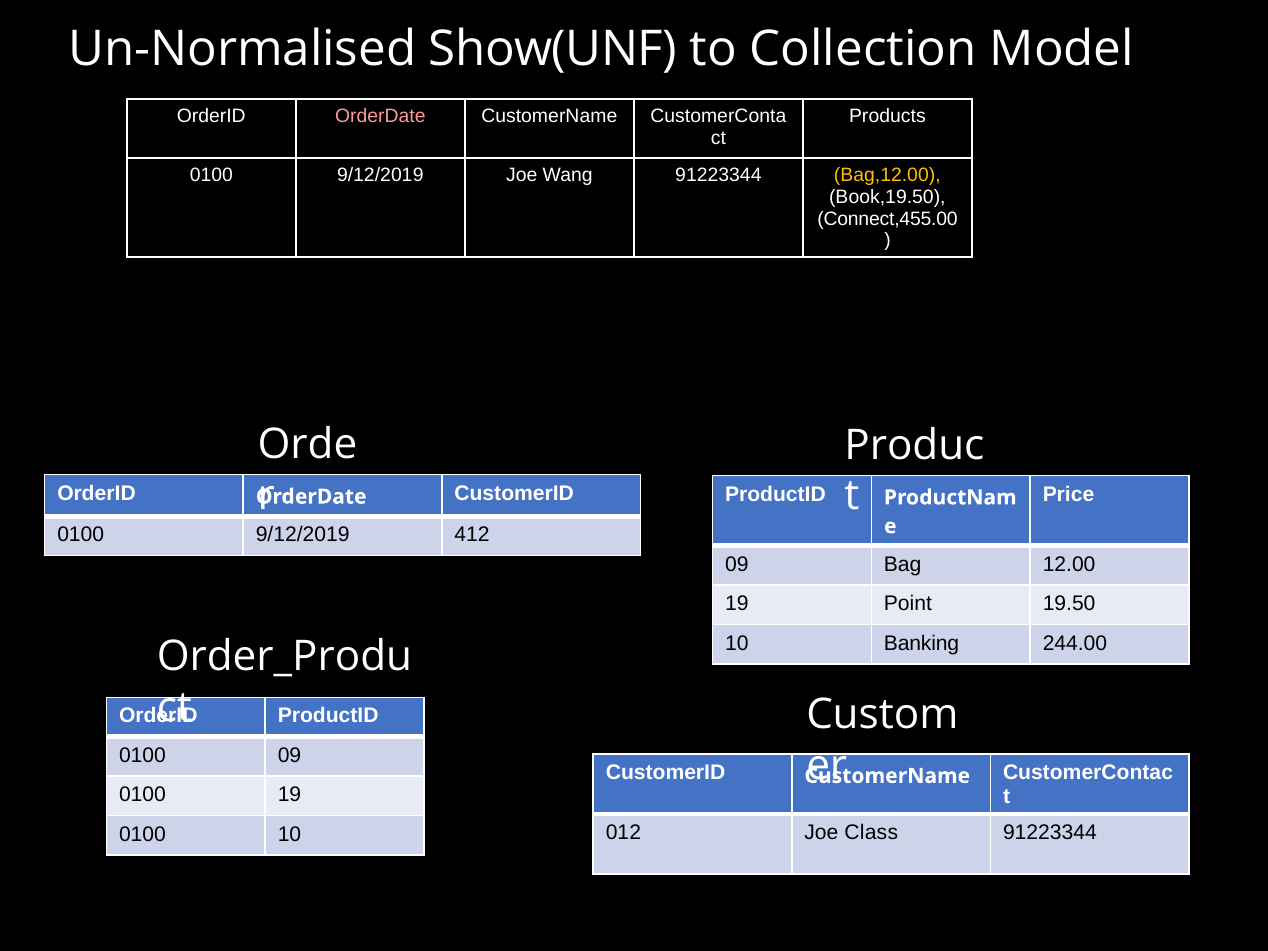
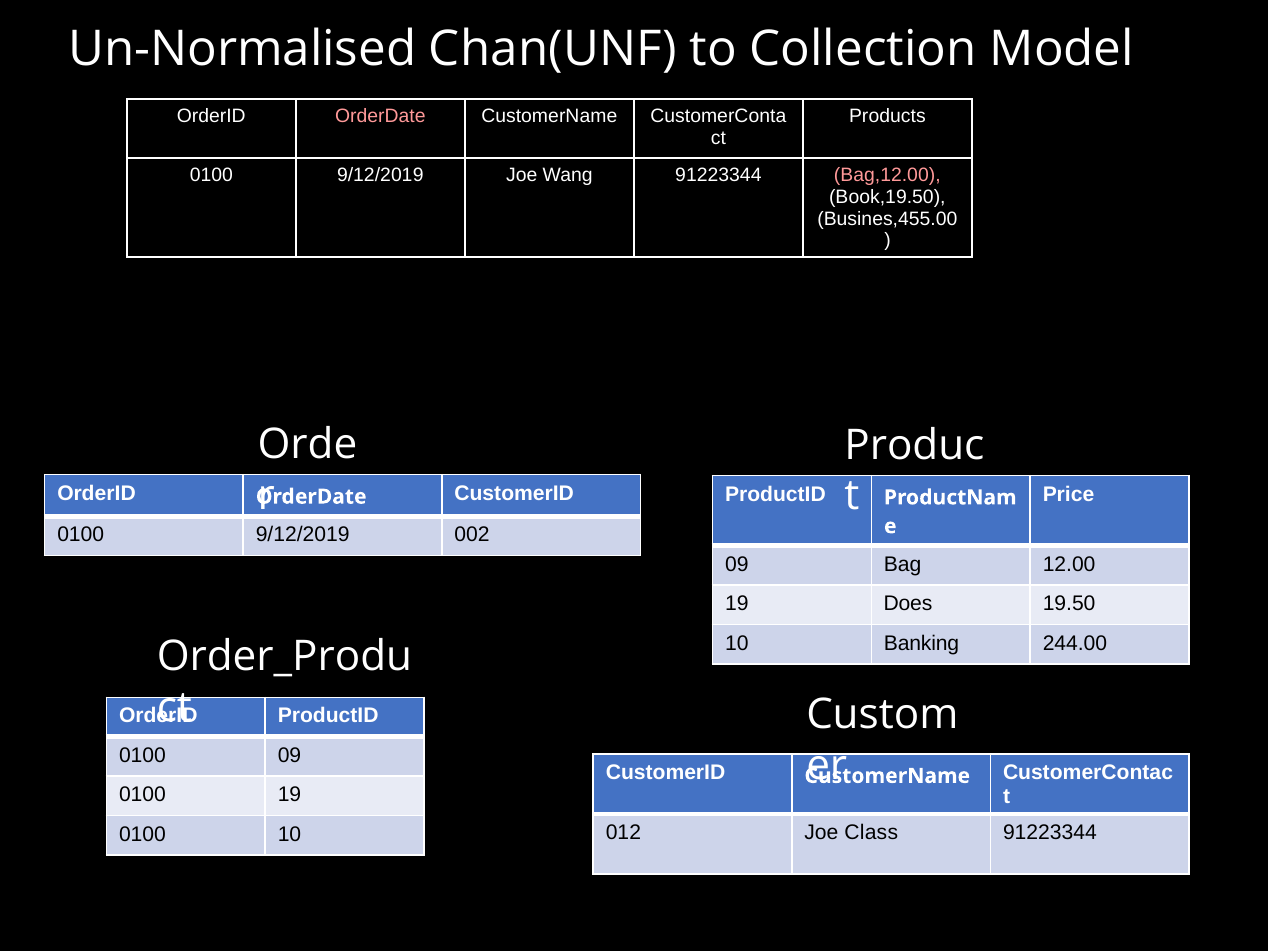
Show(UNF: Show(UNF -> Chan(UNF (553, 49)
Bag,12.00 colour: yellow -> pink (887, 176)
Connect,455.00: Connect,455.00 -> Busines,455.00 (887, 219)
412: 412 -> 002 (472, 535)
Point: Point -> Does (908, 604)
